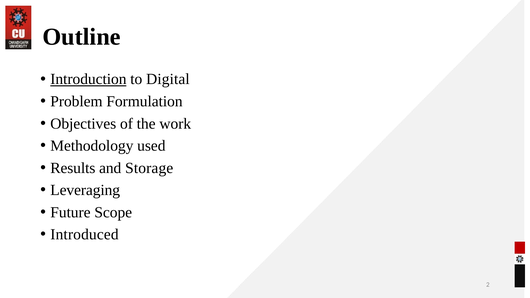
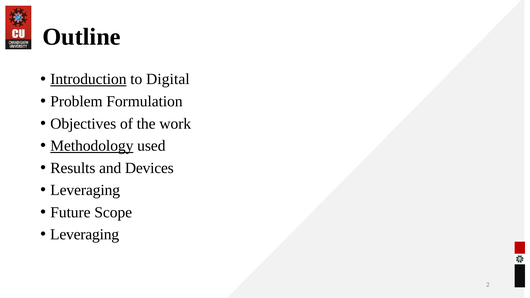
Methodology underline: none -> present (92, 146)
Storage: Storage -> Devices (149, 168)
Introduced: Introduced -> Leveraging (85, 235)
